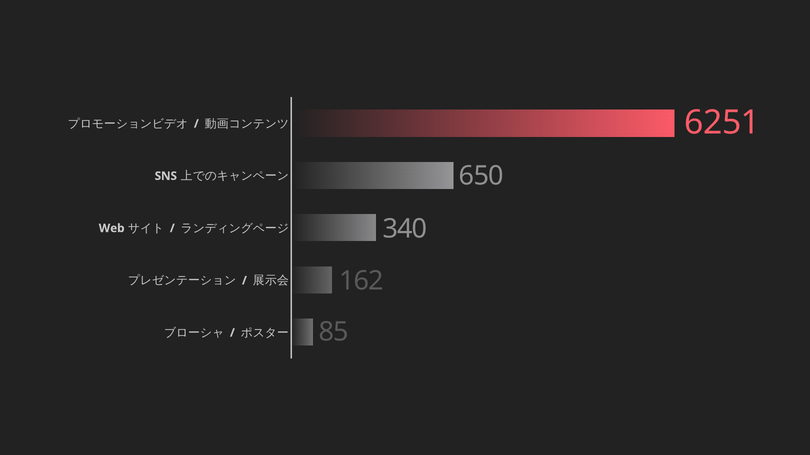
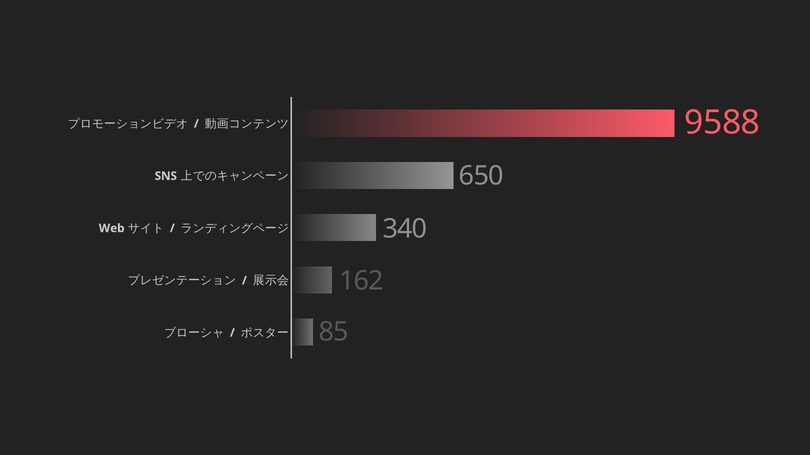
6251: 6251 -> 9588 (722, 123)
